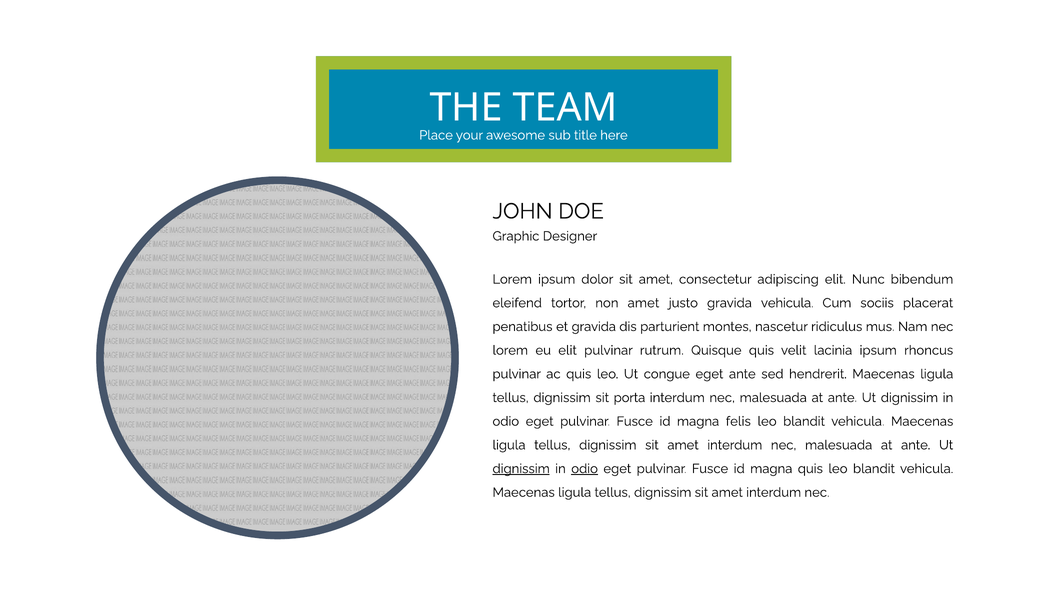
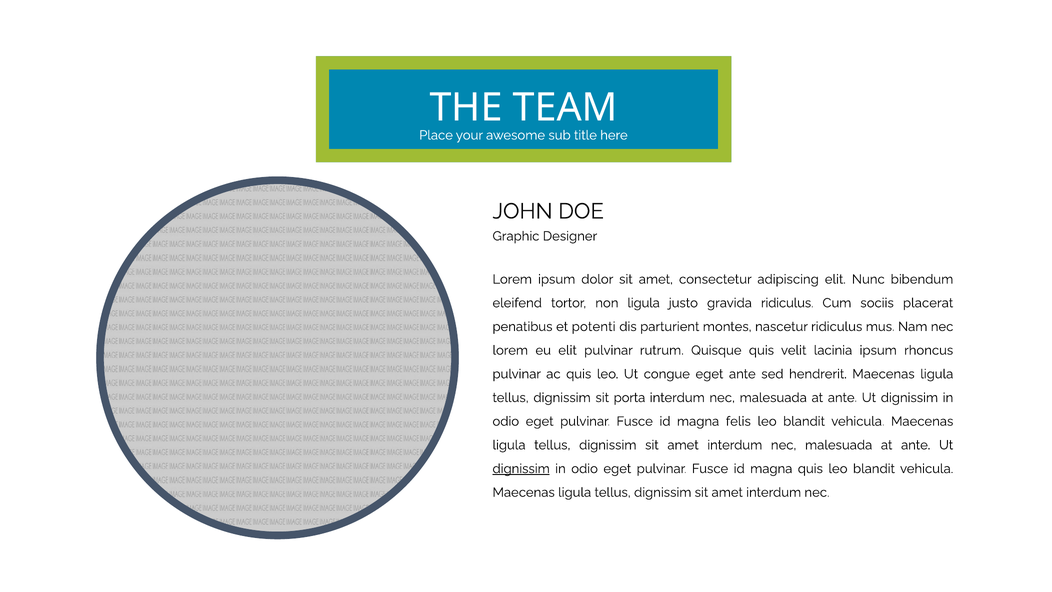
non amet: amet -> ligula (644, 303)
gravida vehicula: vehicula -> ridiculus (787, 303)
et gravida: gravida -> potenti (594, 327)
odio underline: present -> none (585, 469)
